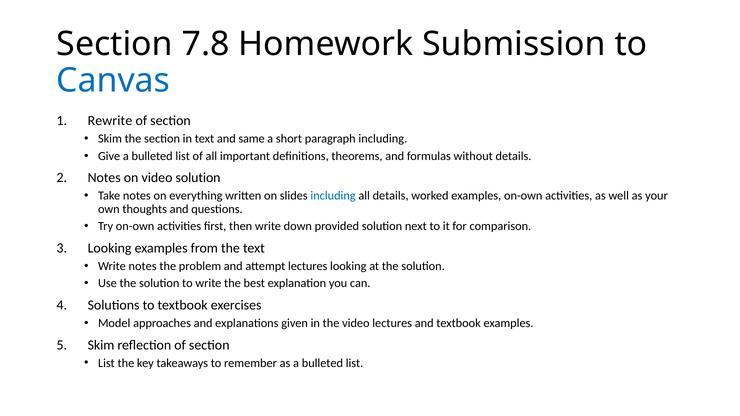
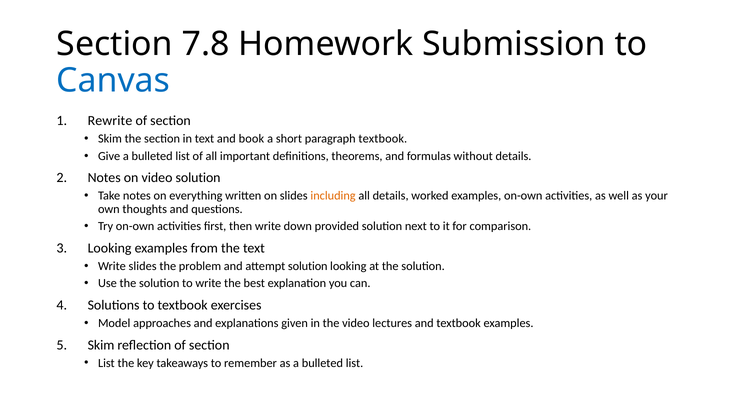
same: same -> book (251, 139)
paragraph including: including -> textbook (383, 139)
including colour: blue -> orange (333, 196)
Write notes: notes -> slides (143, 266)
attempt lectures: lectures -> solution (308, 266)
